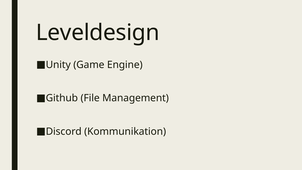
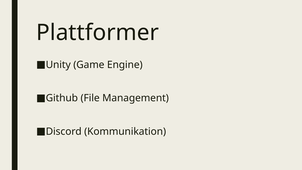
Leveldesign: Leveldesign -> Plattformer (98, 33)
